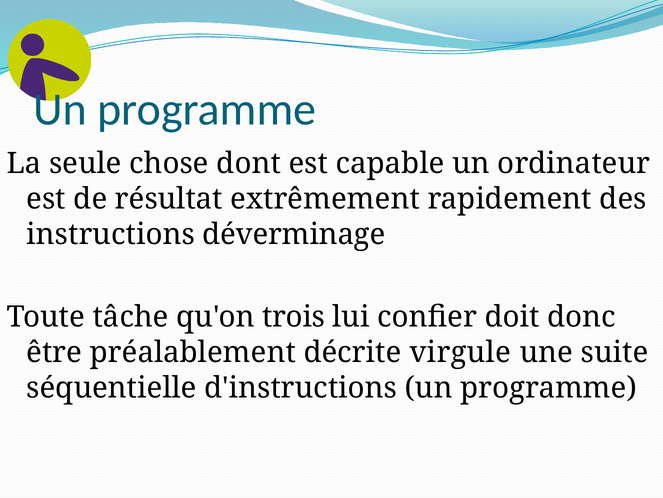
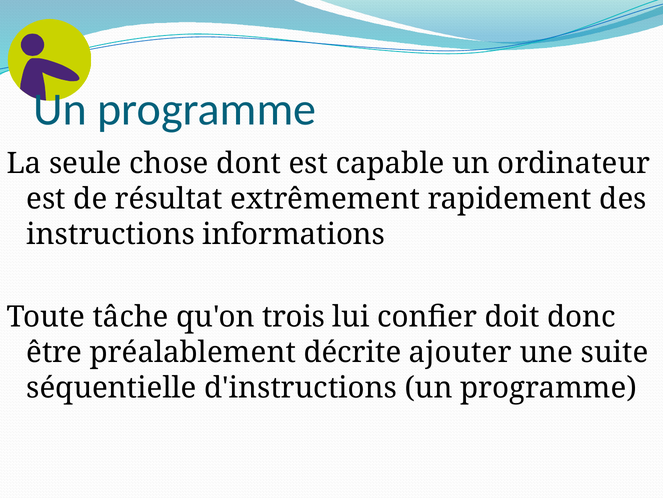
déverminage: déverminage -> informations (294, 234)
virgule: virgule -> ajouter (460, 352)
